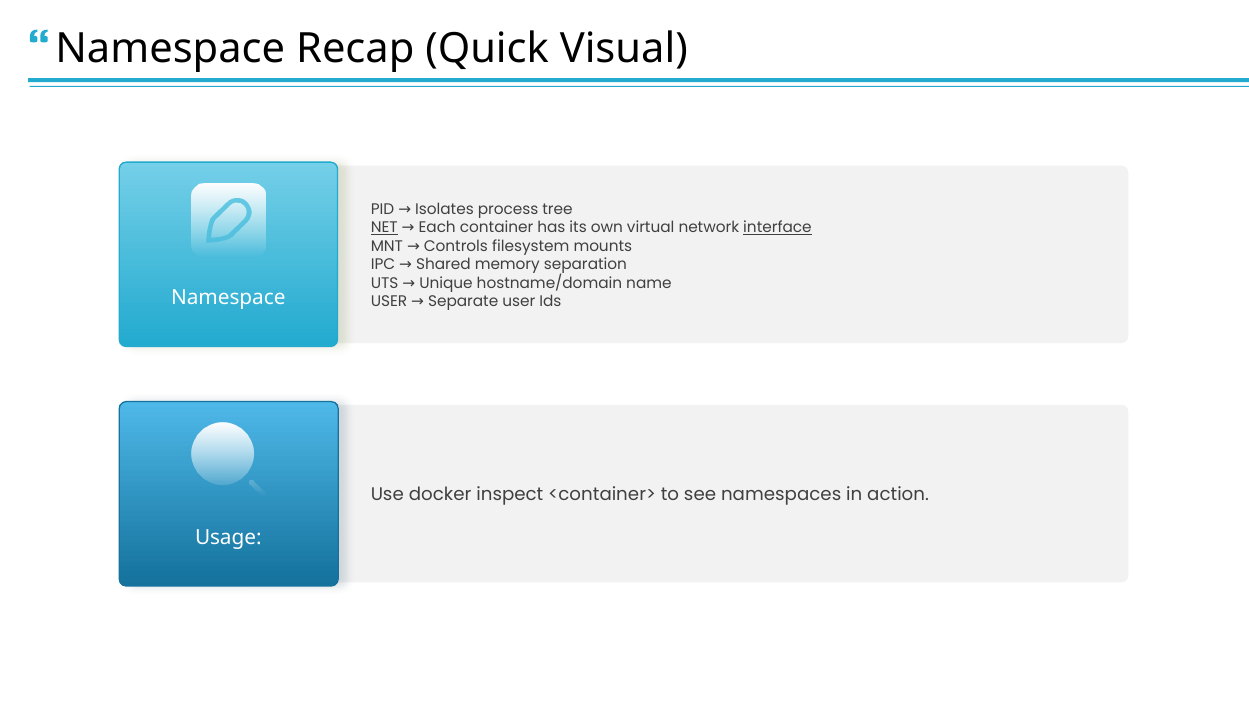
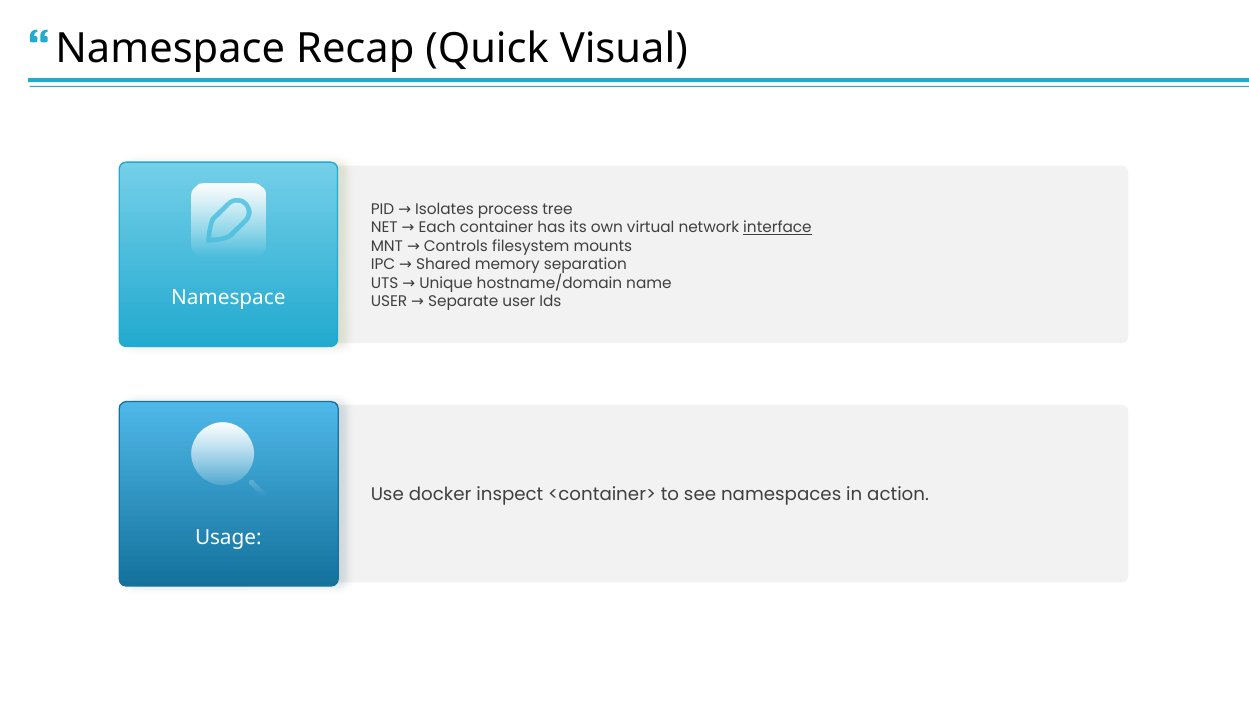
NET underline: present -> none (384, 228)
